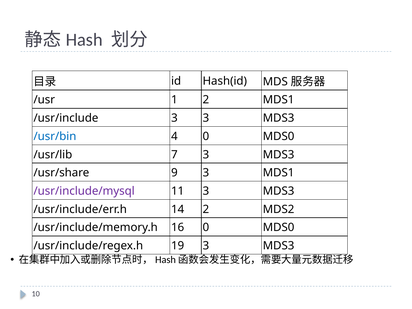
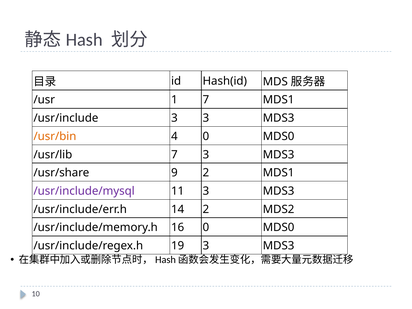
1 2: 2 -> 7 (206, 100)
/usr/bin colour: blue -> orange (55, 136)
9 3: 3 -> 2 (206, 173)
